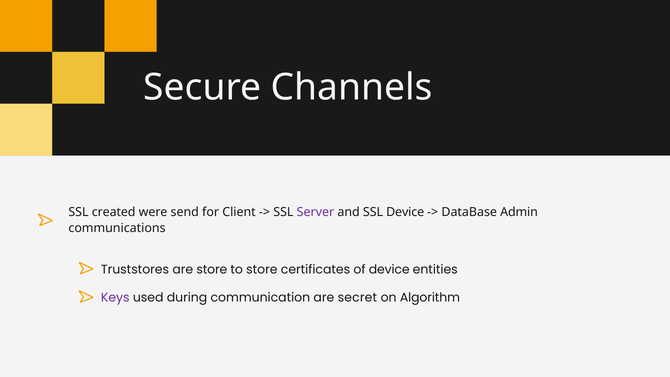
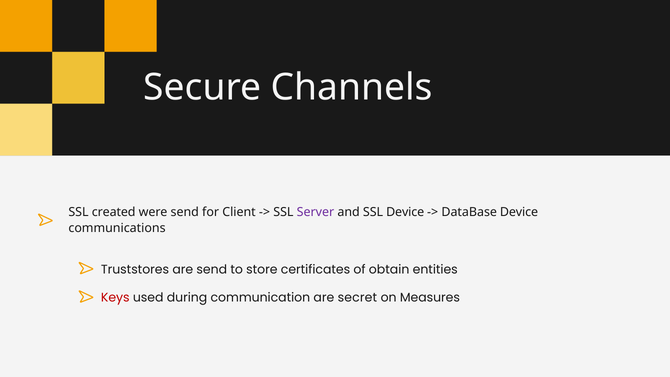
DataBase Admin: Admin -> Device (519, 212)
are store: store -> send (212, 269)
of device: device -> obtain (389, 269)
Keys colour: purple -> red (115, 298)
Algorithm: Algorithm -> Measures (430, 298)
